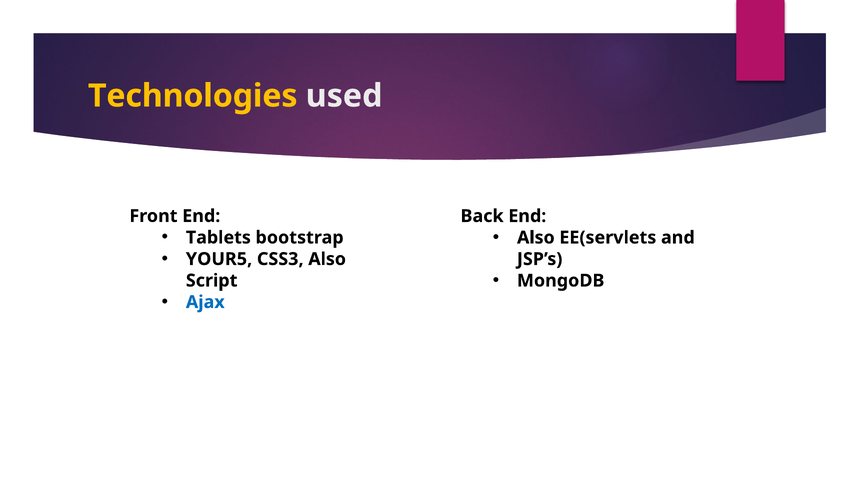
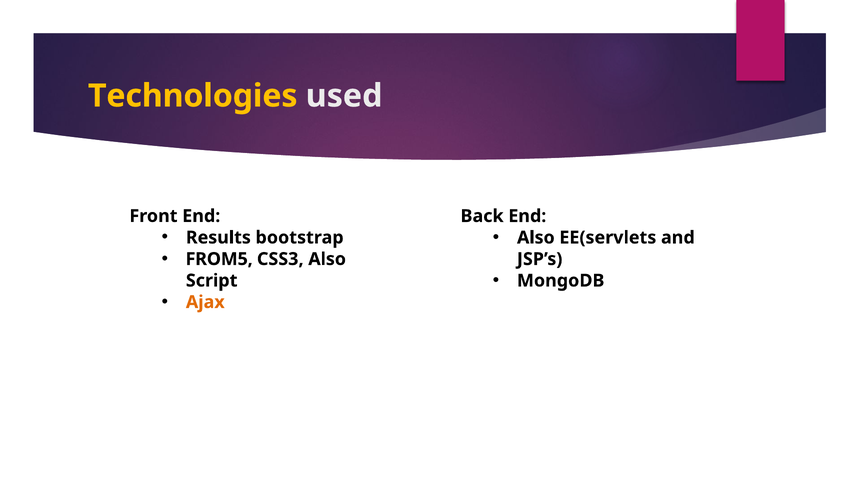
Tablets: Tablets -> Results (218, 237)
YOUR5: YOUR5 -> FROM5 (219, 259)
Ajax colour: blue -> orange (205, 302)
